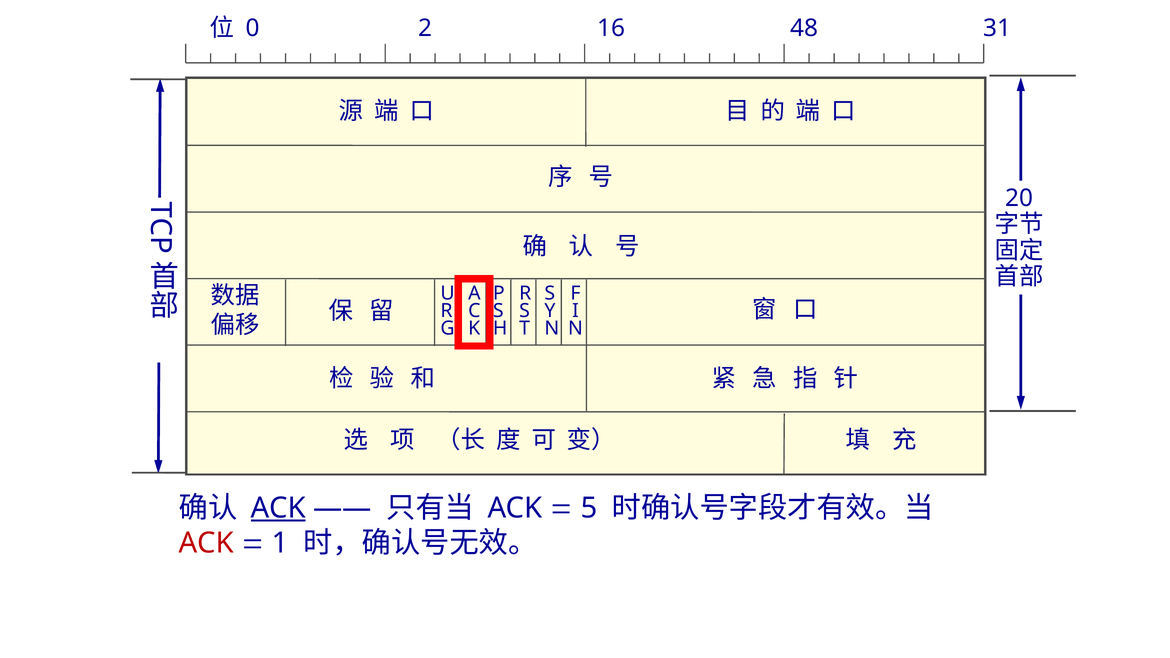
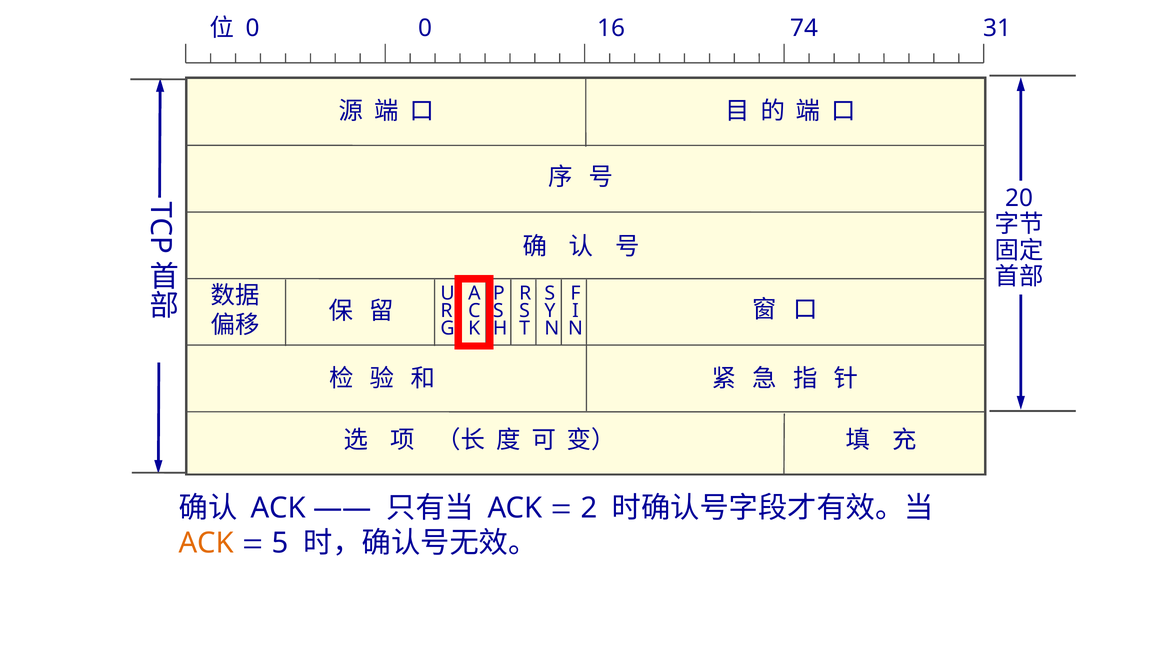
0 2: 2 -> 0 (425, 28)
48: 48 -> 74 (804, 28)
ACK underline: present -> none (278, 508)
5: 5 -> 2 (589, 508)
ACK colour: red -> orange (206, 543)
1: 1 -> 5 (280, 543)
